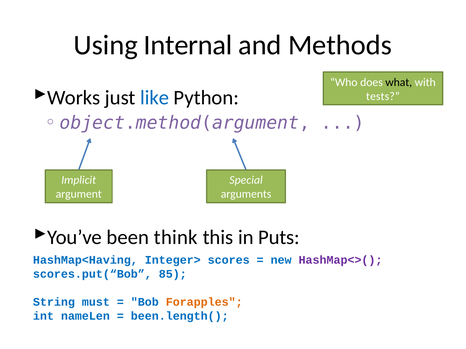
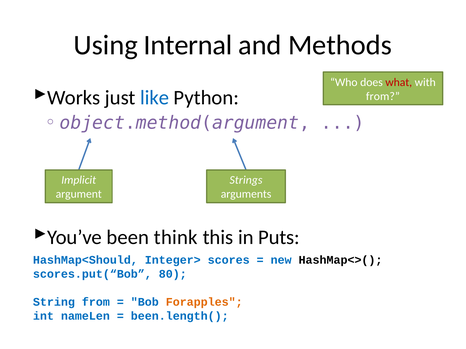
what colour: black -> red (399, 82)
tests: tests -> from (383, 96)
Special: Special -> Strings (246, 180)
HashMap<Having: HashMap<Having -> HashMap<Should (85, 260)
HashMap<>( colour: purple -> black (341, 260)
85: 85 -> 80 (173, 274)
String must: must -> from (96, 302)
